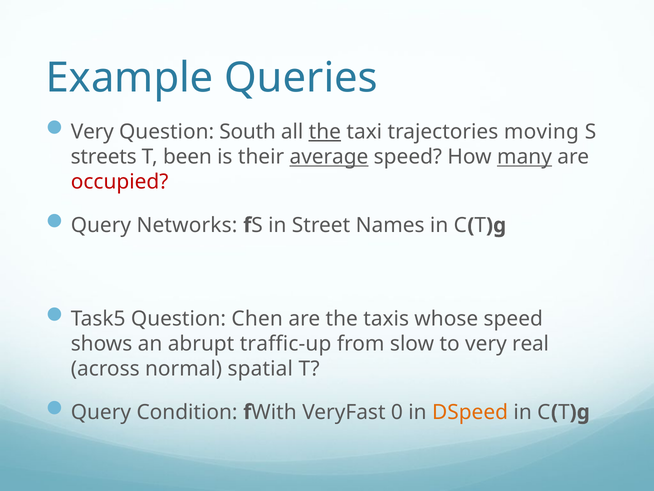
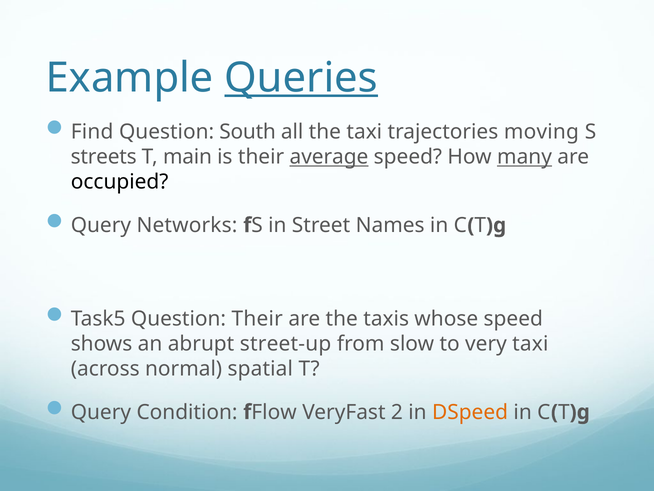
Queries underline: none -> present (301, 78)
Very: Very -> Find (92, 132)
the underline: present -> none (325, 132)
been: been -> main (187, 157)
occupied colour: red -> black (120, 182)
Question Chen: Chen -> Their (257, 318)
traffic-up: traffic-up -> street-up (286, 343)
very real: real -> taxi (530, 343)
With: With -> Flow (274, 412)
0: 0 -> 2 (397, 412)
